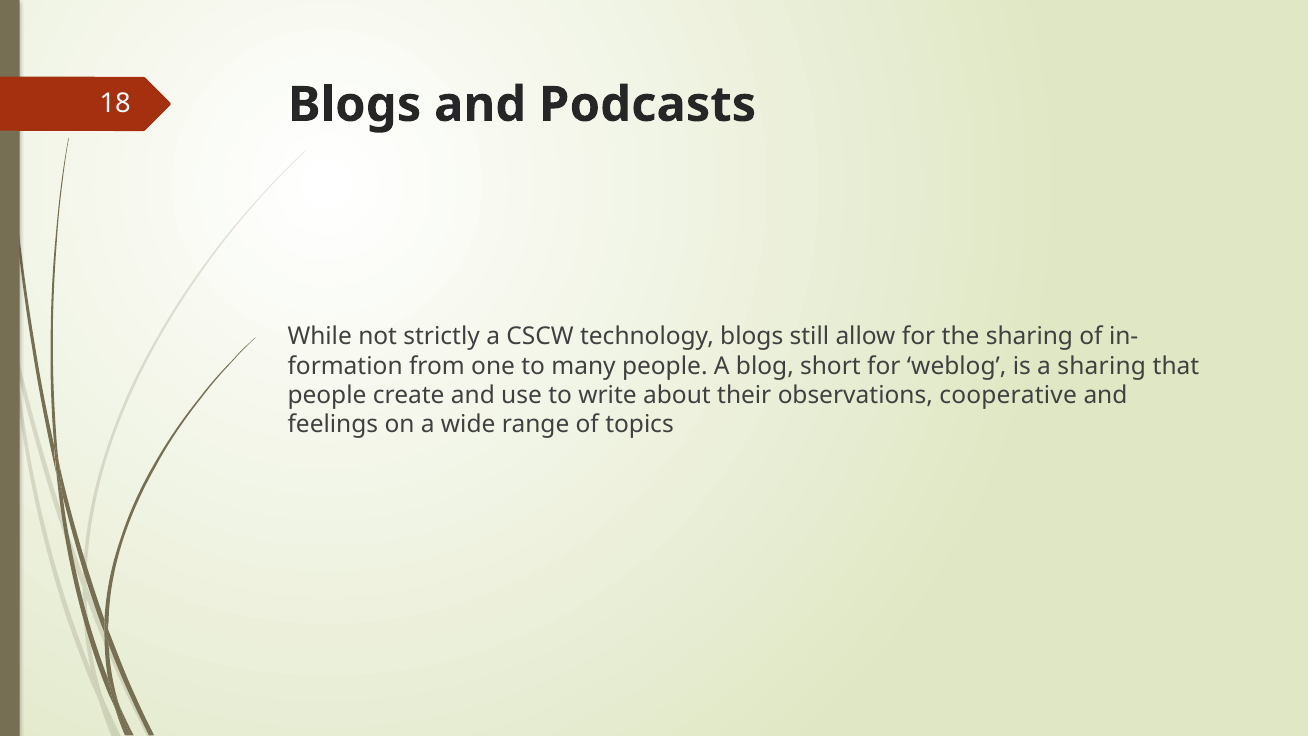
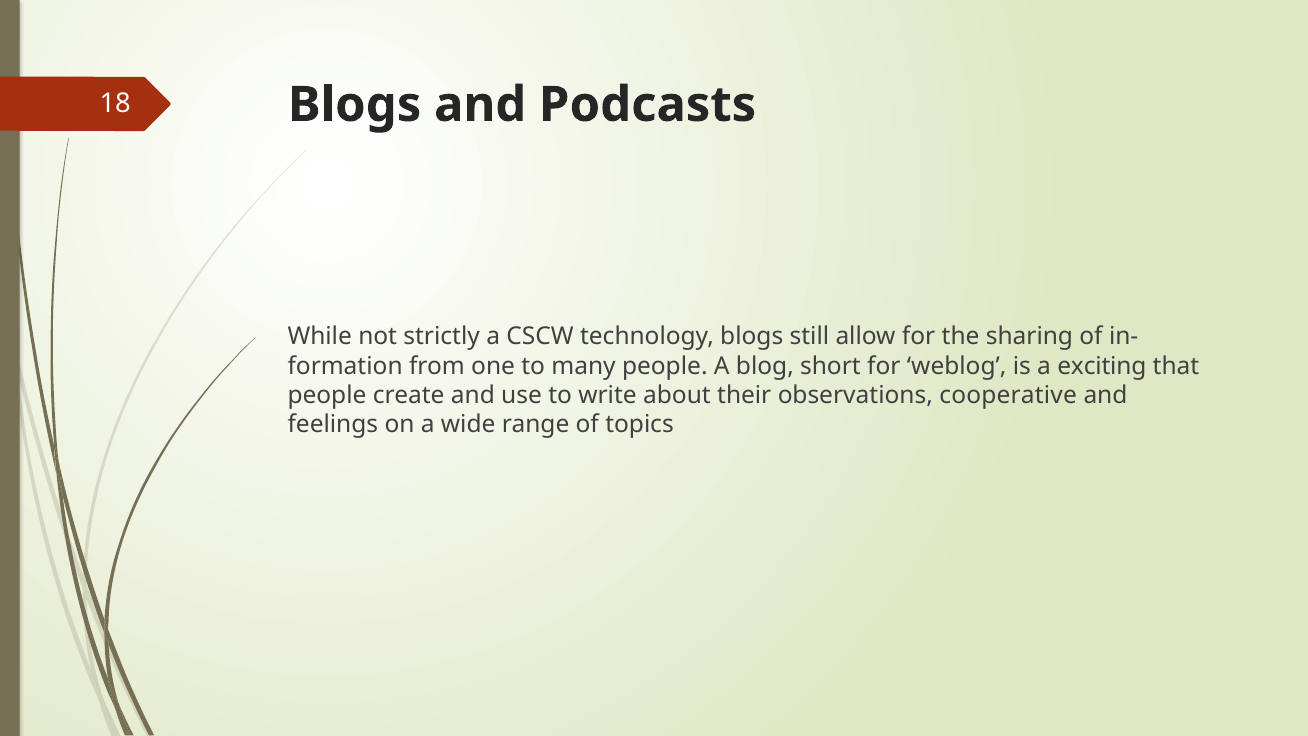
a sharing: sharing -> exciting (1102, 366)
